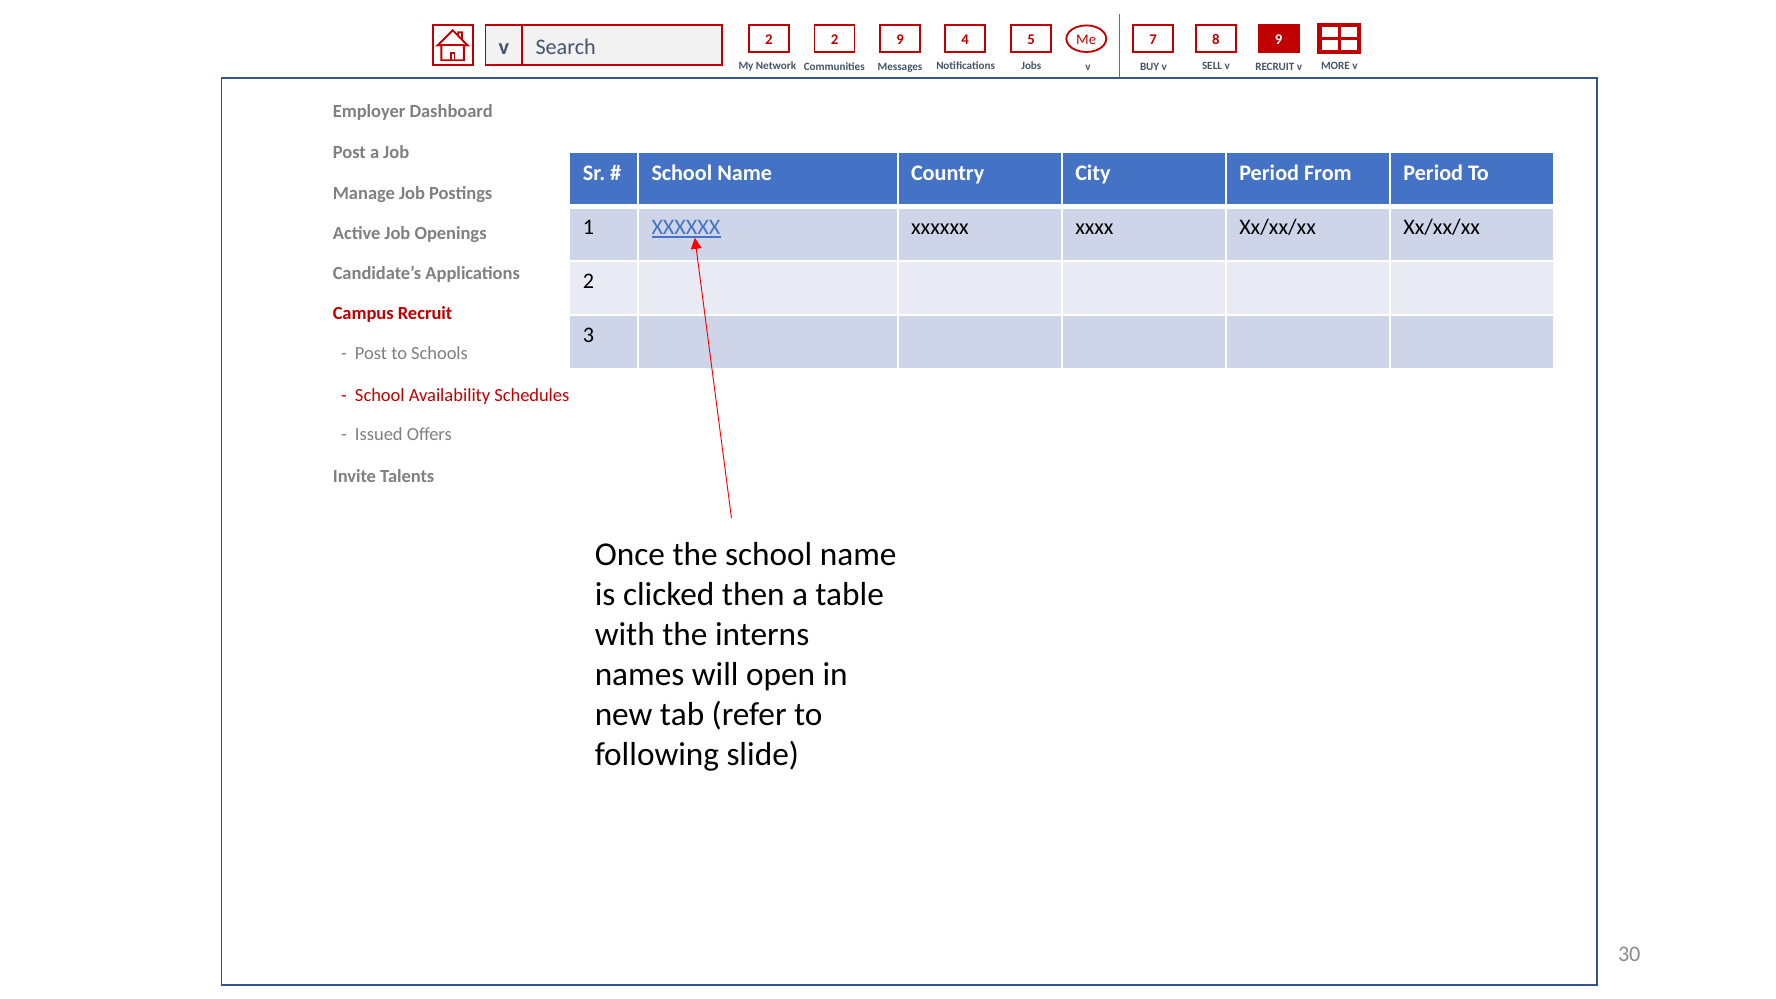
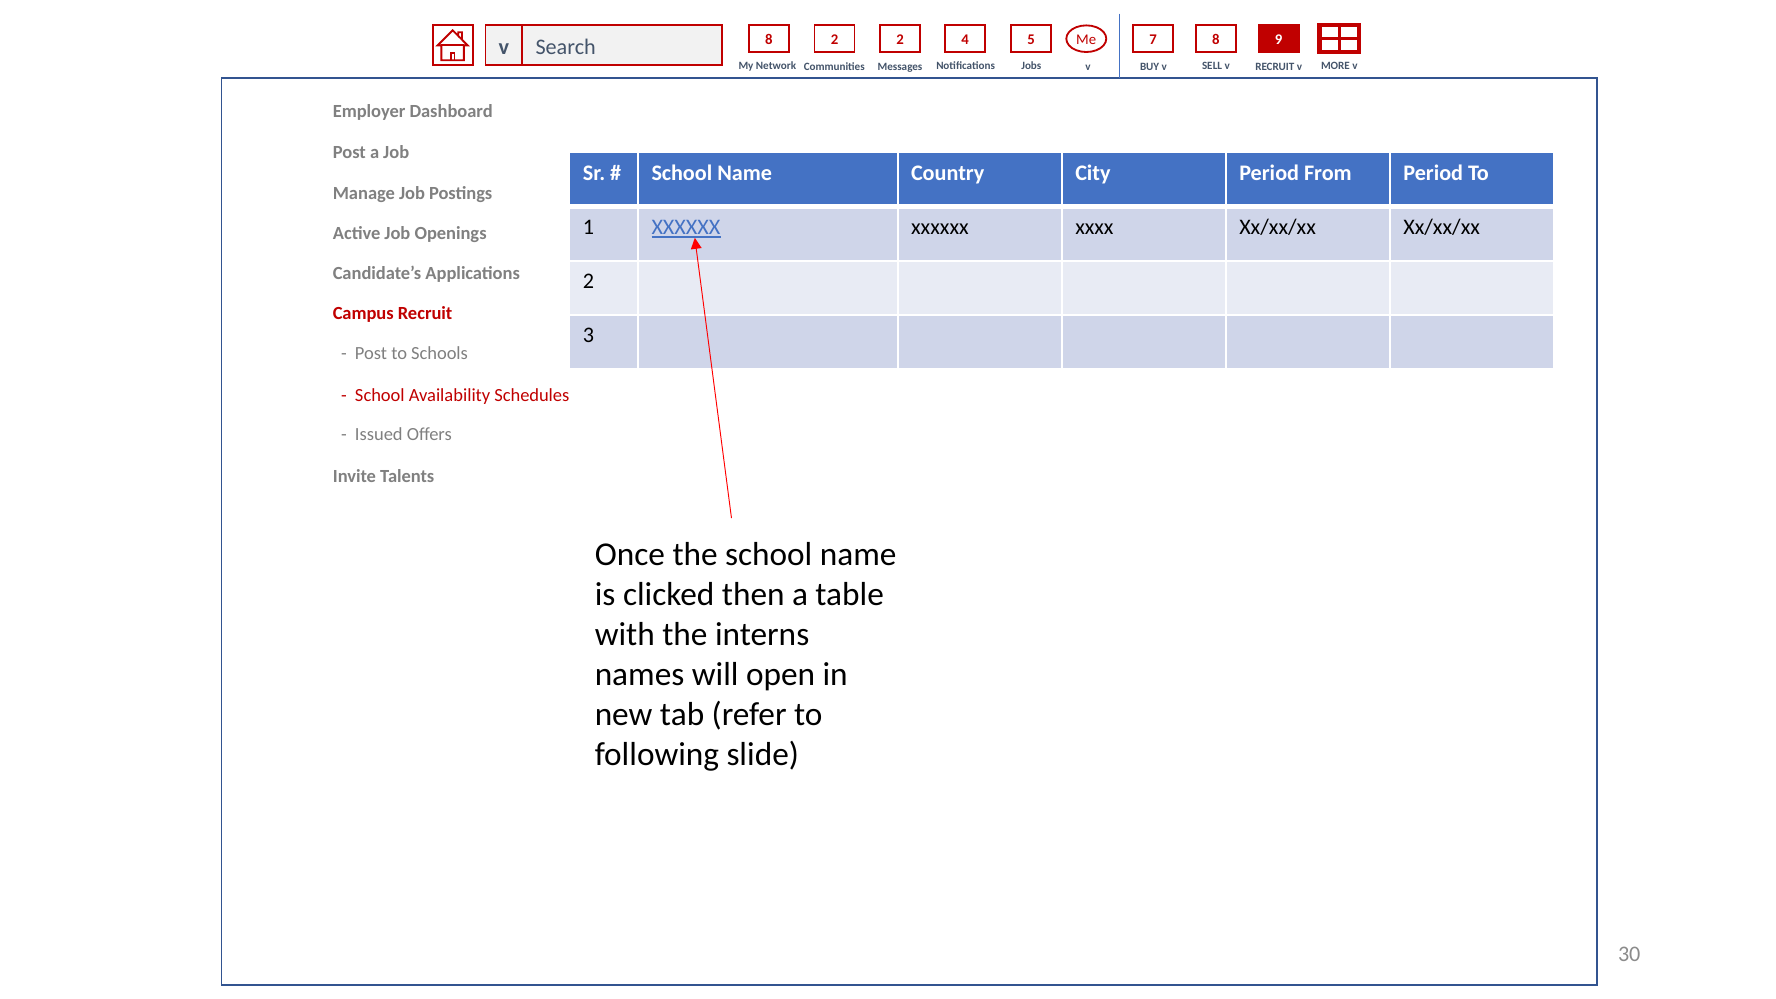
Search 2: 2 -> 8 (769, 40)
2 9: 9 -> 2 (900, 40)
